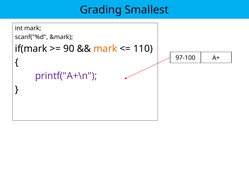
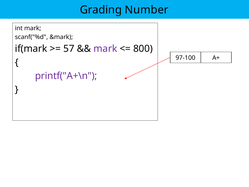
Smallest: Smallest -> Number (147, 10)
90: 90 -> 57 (69, 49)
mark colour: orange -> purple (105, 49)
110: 110 -> 800 (143, 49)
